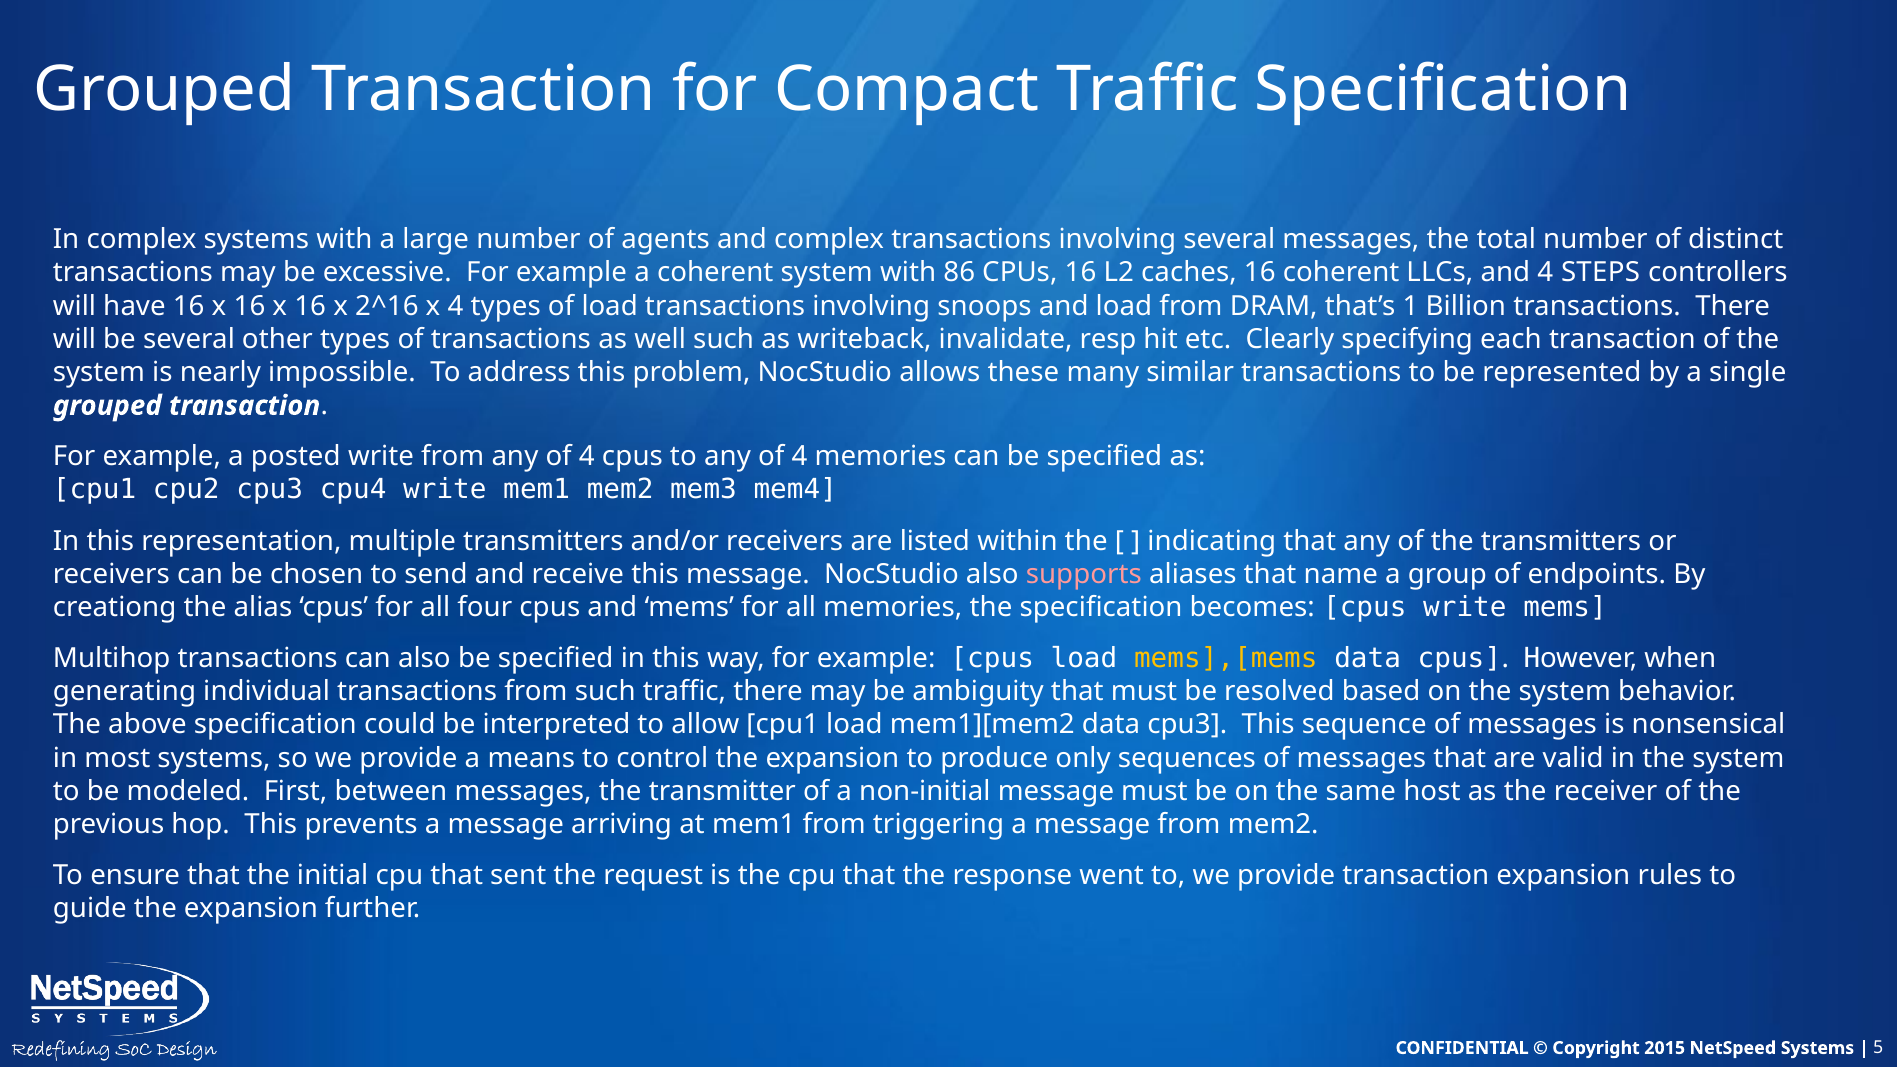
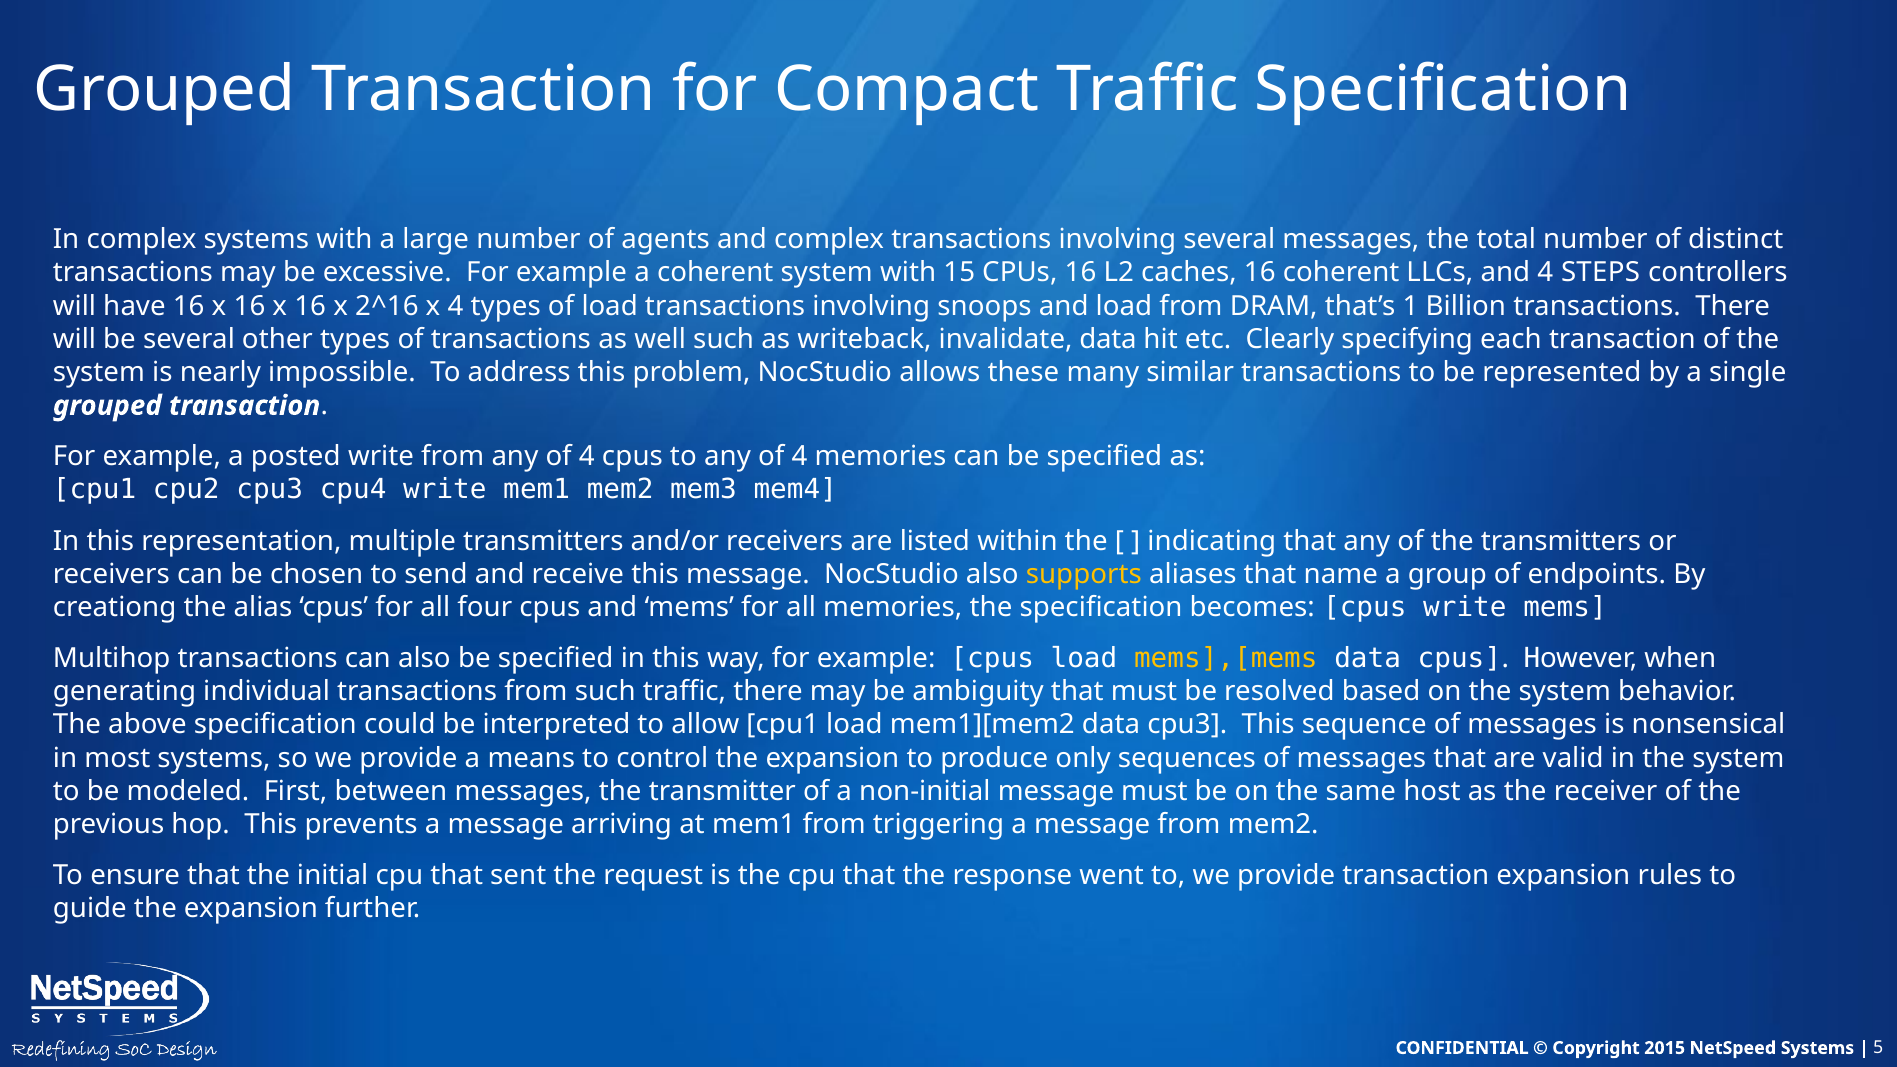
86: 86 -> 15 (959, 273)
invalidate resp: resp -> data (1108, 339)
supports colour: pink -> yellow (1084, 574)
